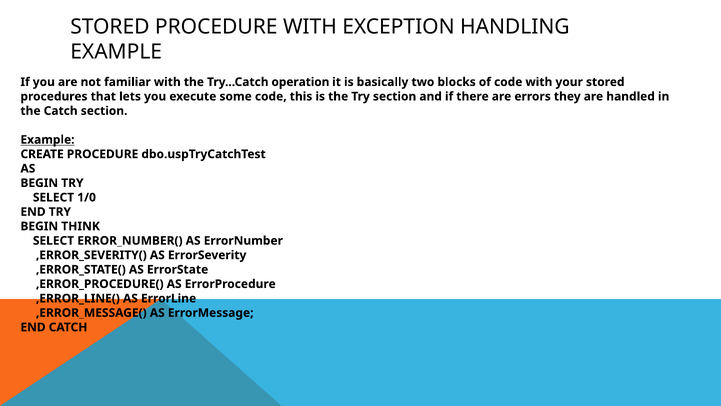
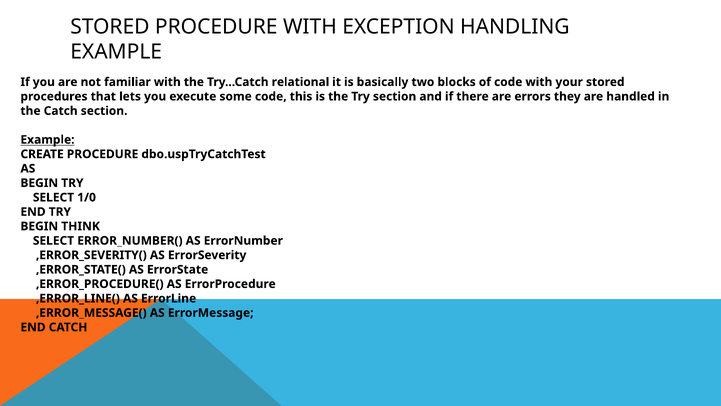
operation: operation -> relational (300, 82)
